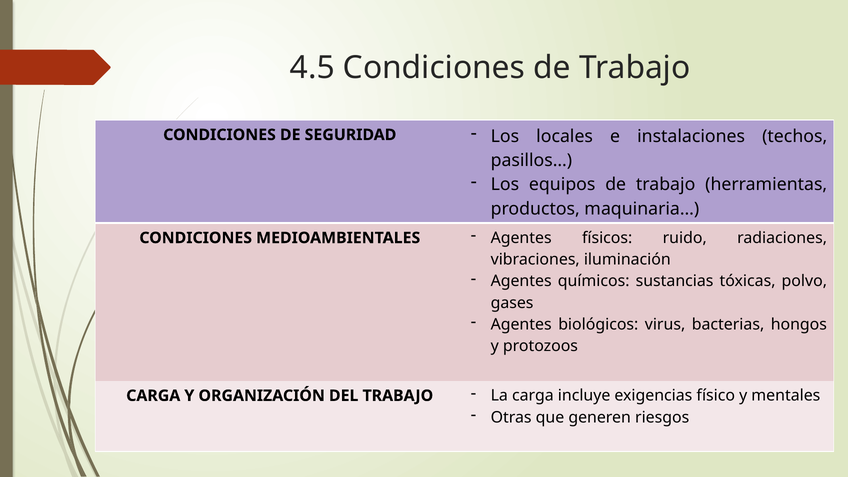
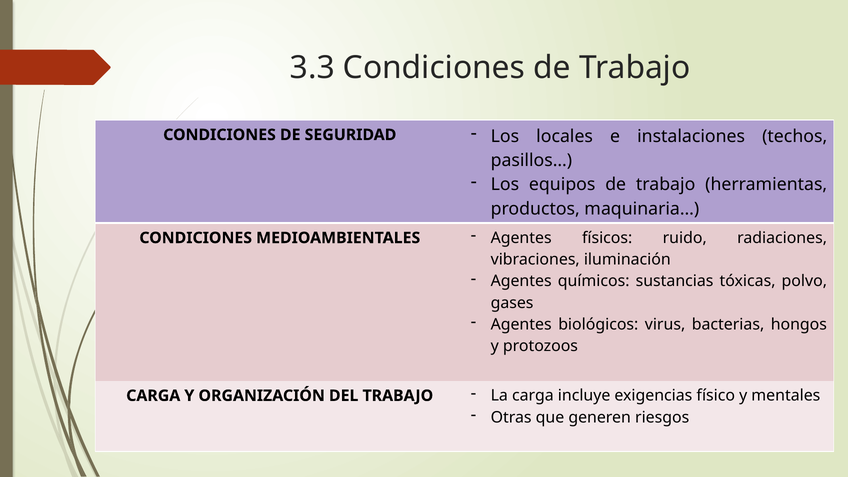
4.5: 4.5 -> 3.3 (312, 68)
